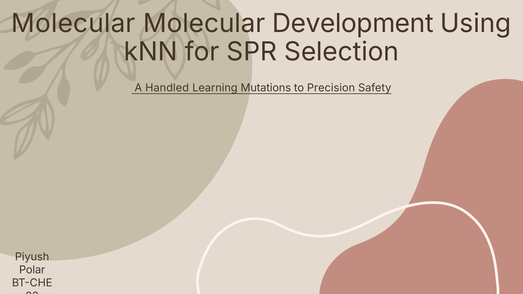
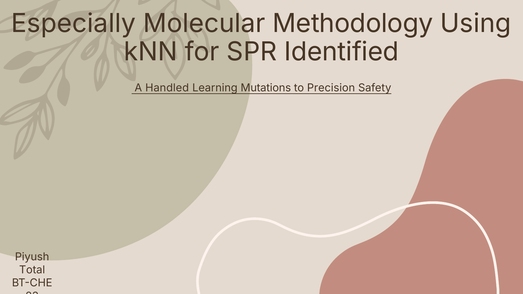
Molecular: Molecular -> Especially (73, 24)
Development: Development -> Methodology (353, 24)
Selection: Selection -> Identified (342, 52)
Polar: Polar -> Total (32, 270)
